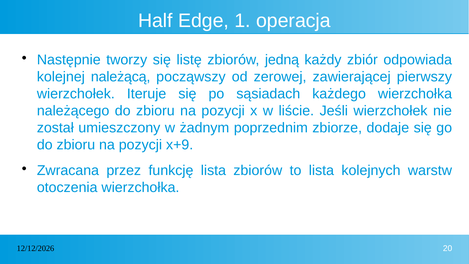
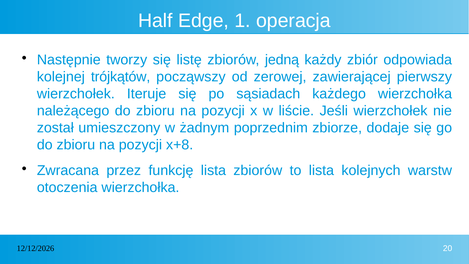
należącą: należącą -> trójkątów (121, 77)
x+9: x+9 -> x+8 (180, 145)
